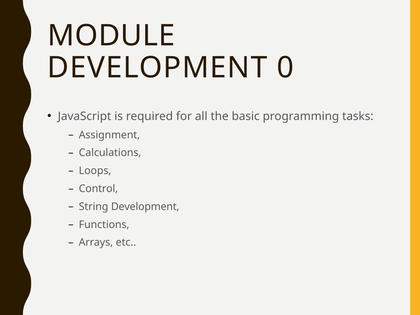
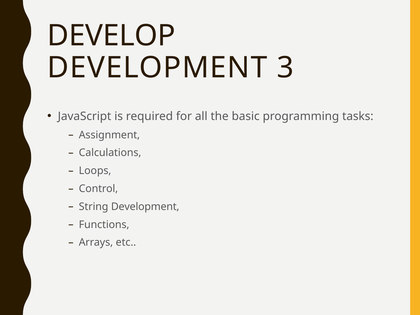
MODULE: MODULE -> DEVELOP (111, 36)
0: 0 -> 3 (285, 68)
